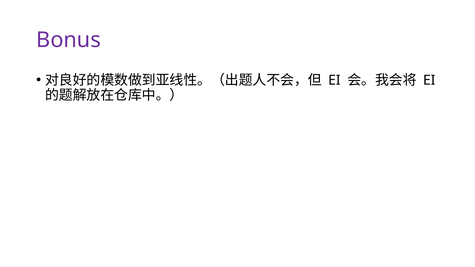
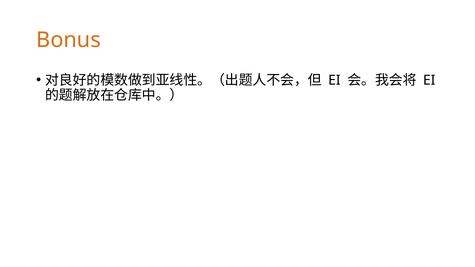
Bonus colour: purple -> orange (69, 40)
